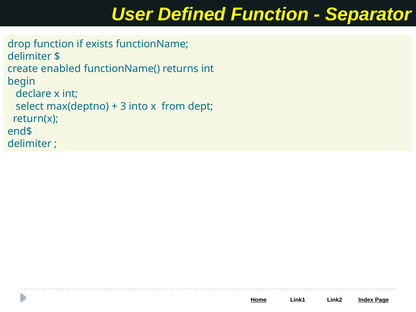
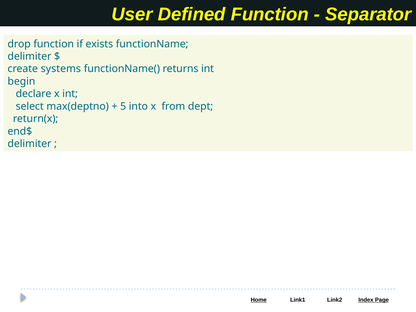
enabled: enabled -> systems (61, 69)
3: 3 -> 5 (123, 106)
